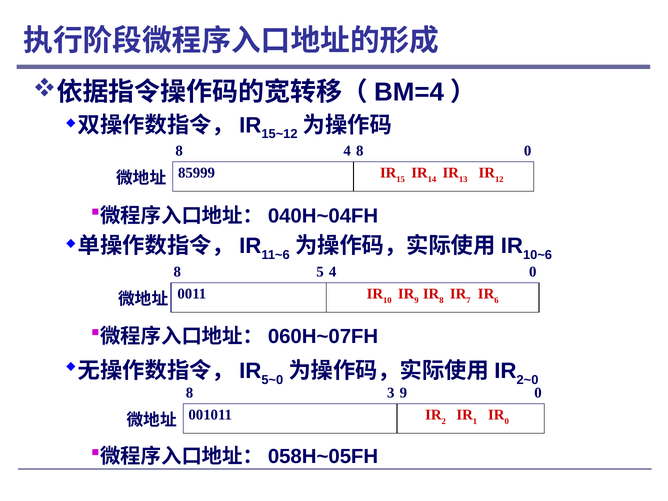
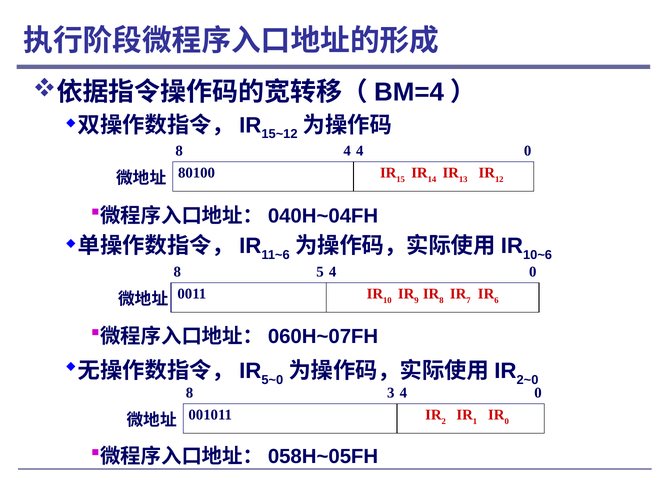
4 8: 8 -> 4 (360, 151)
85999: 85999 -> 80100 (197, 173)
3 9: 9 -> 4 (403, 393)
